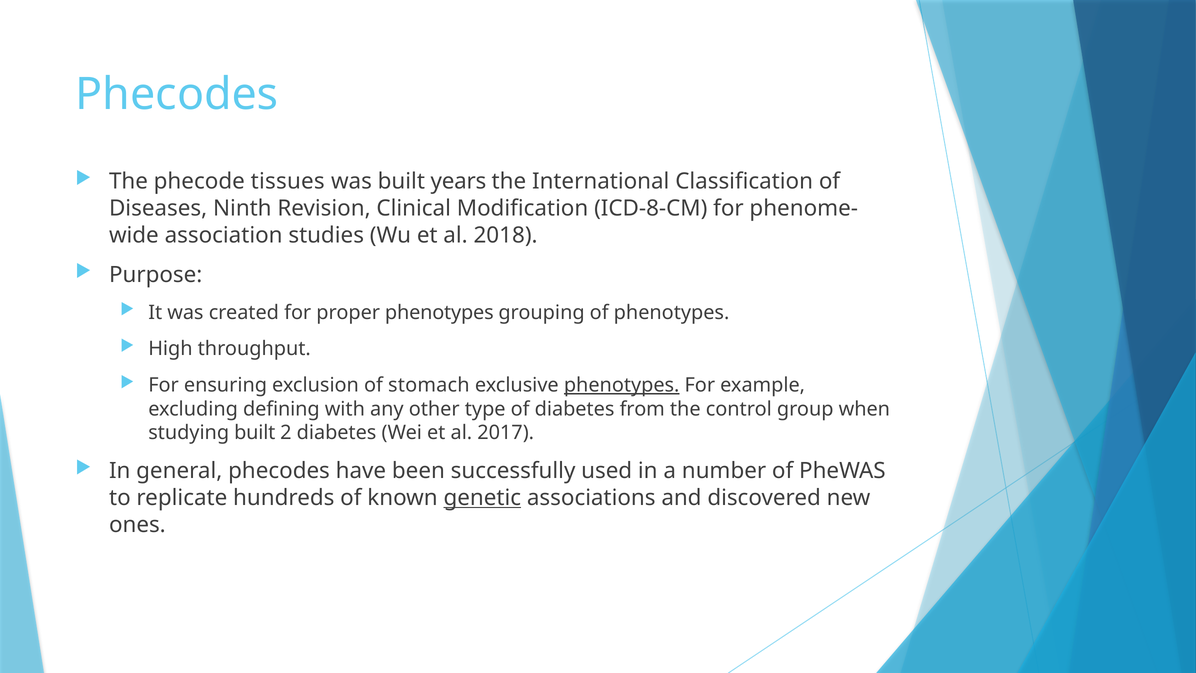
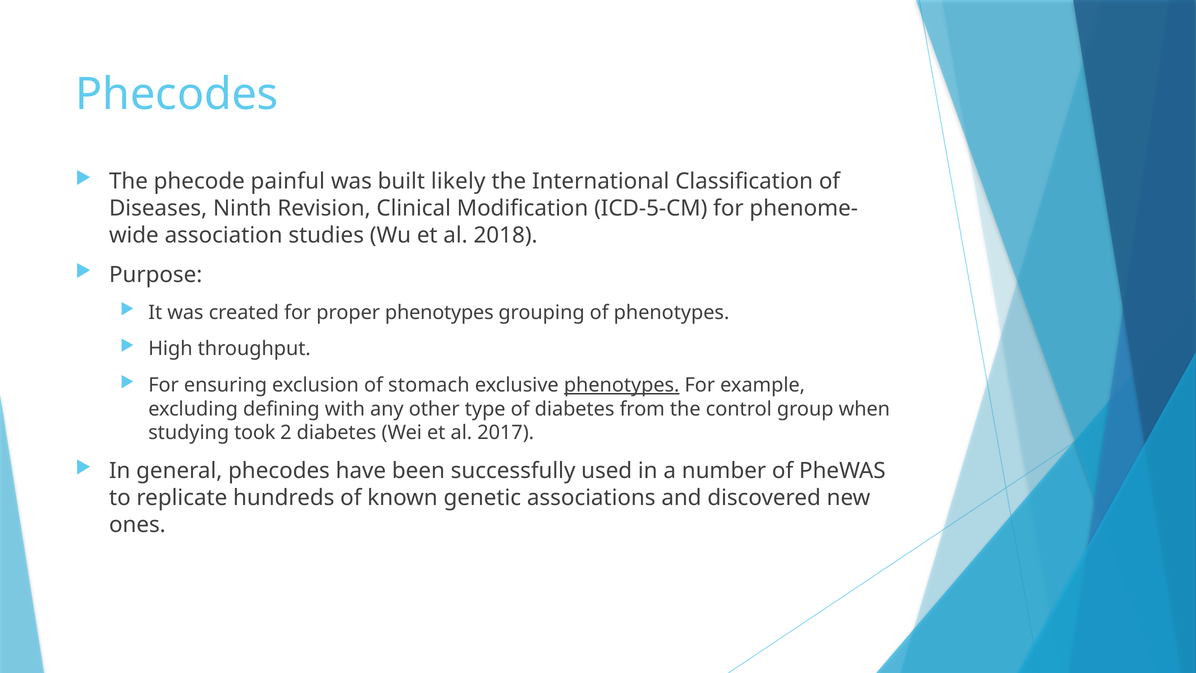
tissues: tissues -> painful (288, 181)
years: years -> likely (458, 181)
ICD-8-CM: ICD-8-CM -> ICD-5-CM (651, 208)
studying built: built -> took (255, 433)
genetic underline: present -> none (482, 498)
